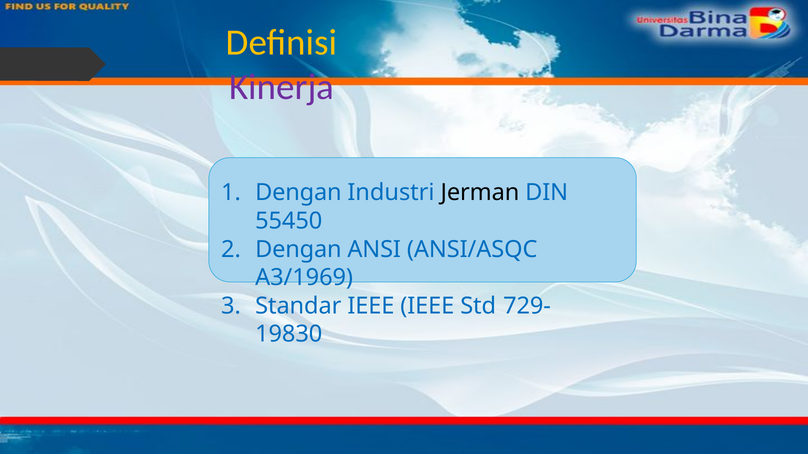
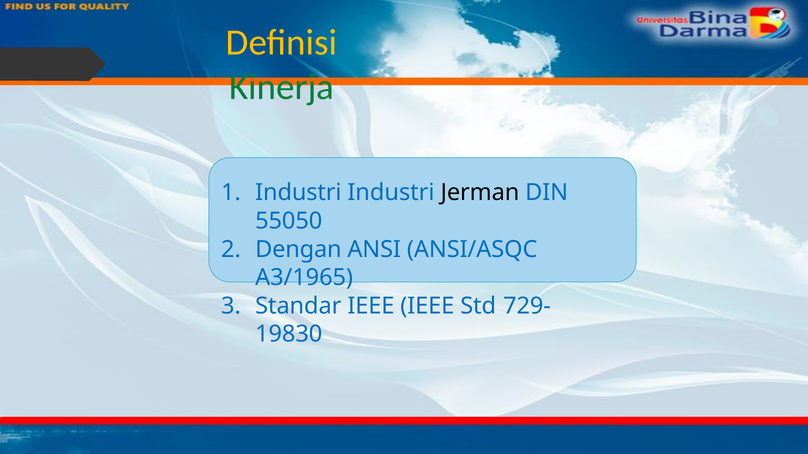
Kinerja colour: purple -> green (282, 87)
Dengan: Dengan -> Industri (298, 193)
55450: 55450 -> 55050 (289, 221)
A3/1969: A3/1969 -> A3/1965 (304, 278)
